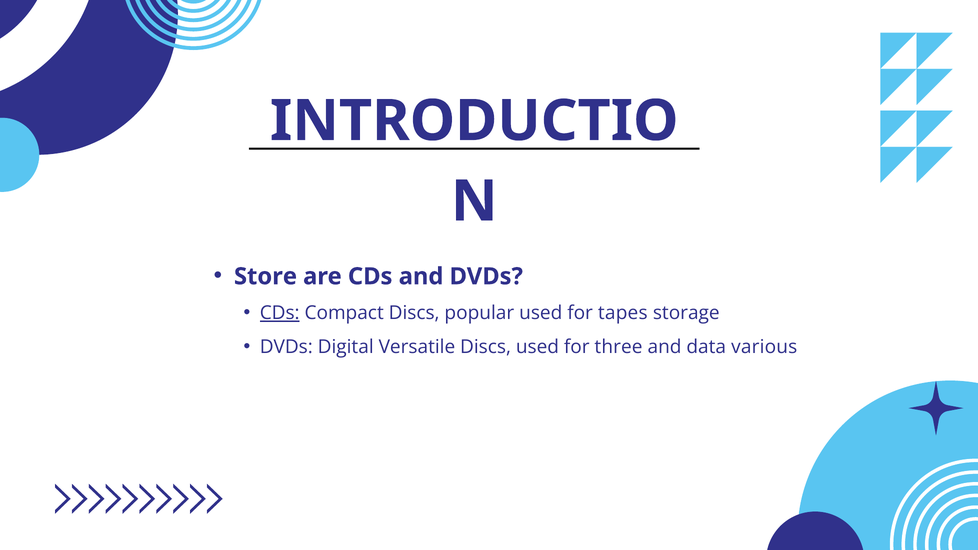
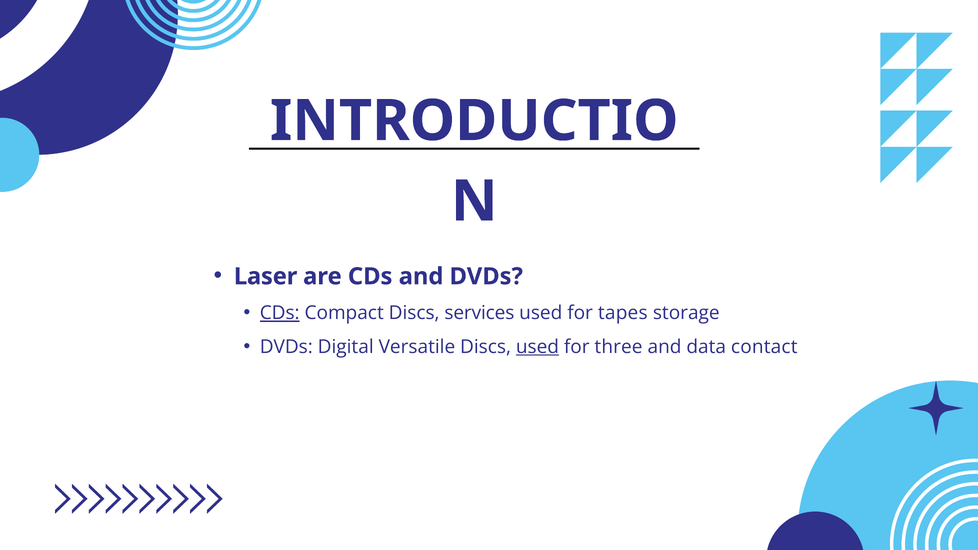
Store: Store -> Laser (266, 277)
popular: popular -> services (479, 313)
used underline: none -> present (537, 347)
various: various -> contact (764, 347)
